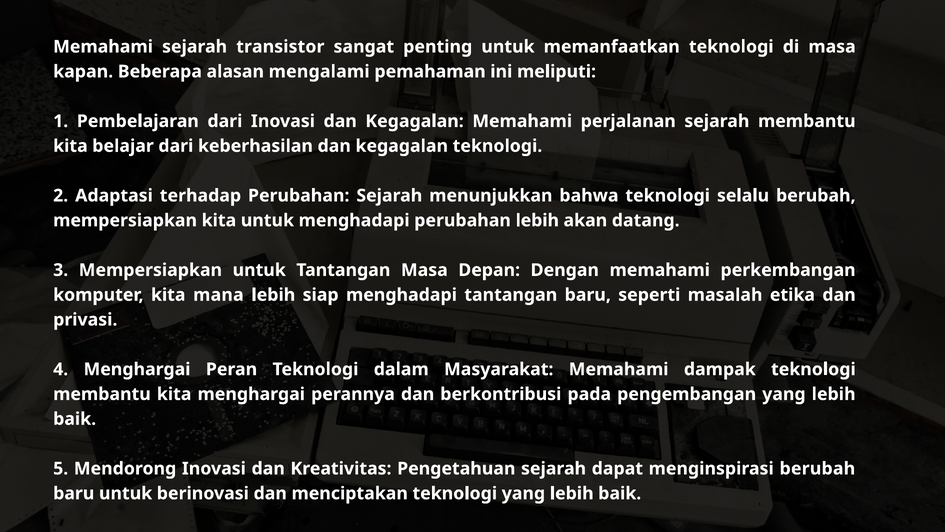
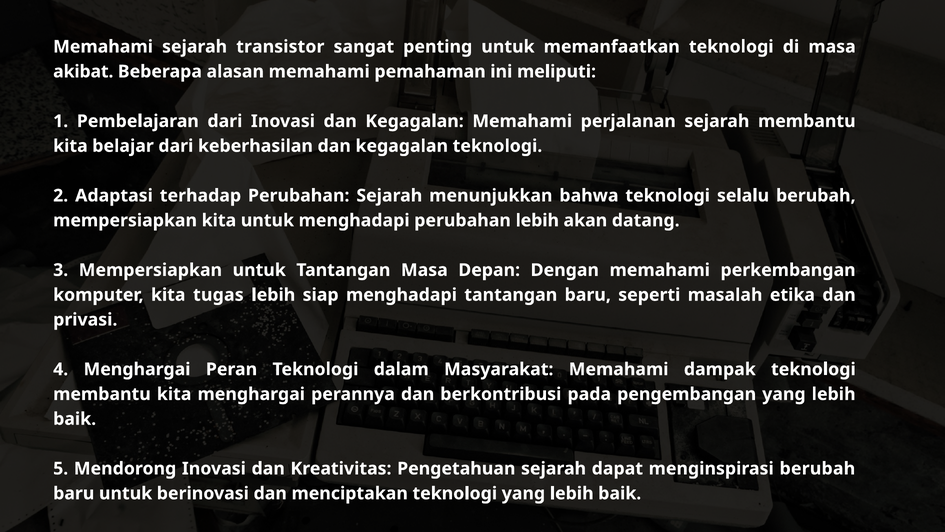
kapan: kapan -> akibat (83, 71)
alasan mengalami: mengalami -> memahami (319, 71)
mana: mana -> tugas (218, 295)
